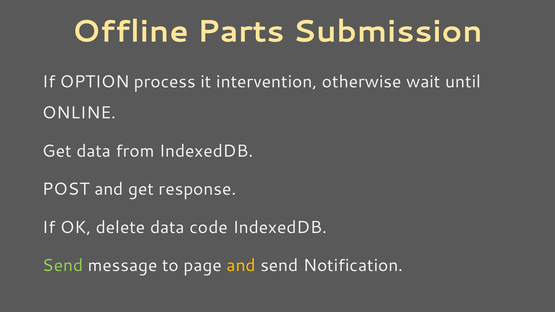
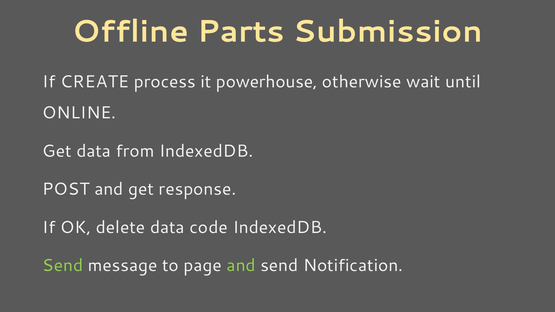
OPTION: OPTION -> CREATE (95, 82)
intervention: intervention -> powerhouse (267, 82)
and colour: yellow -> light green (241, 266)
